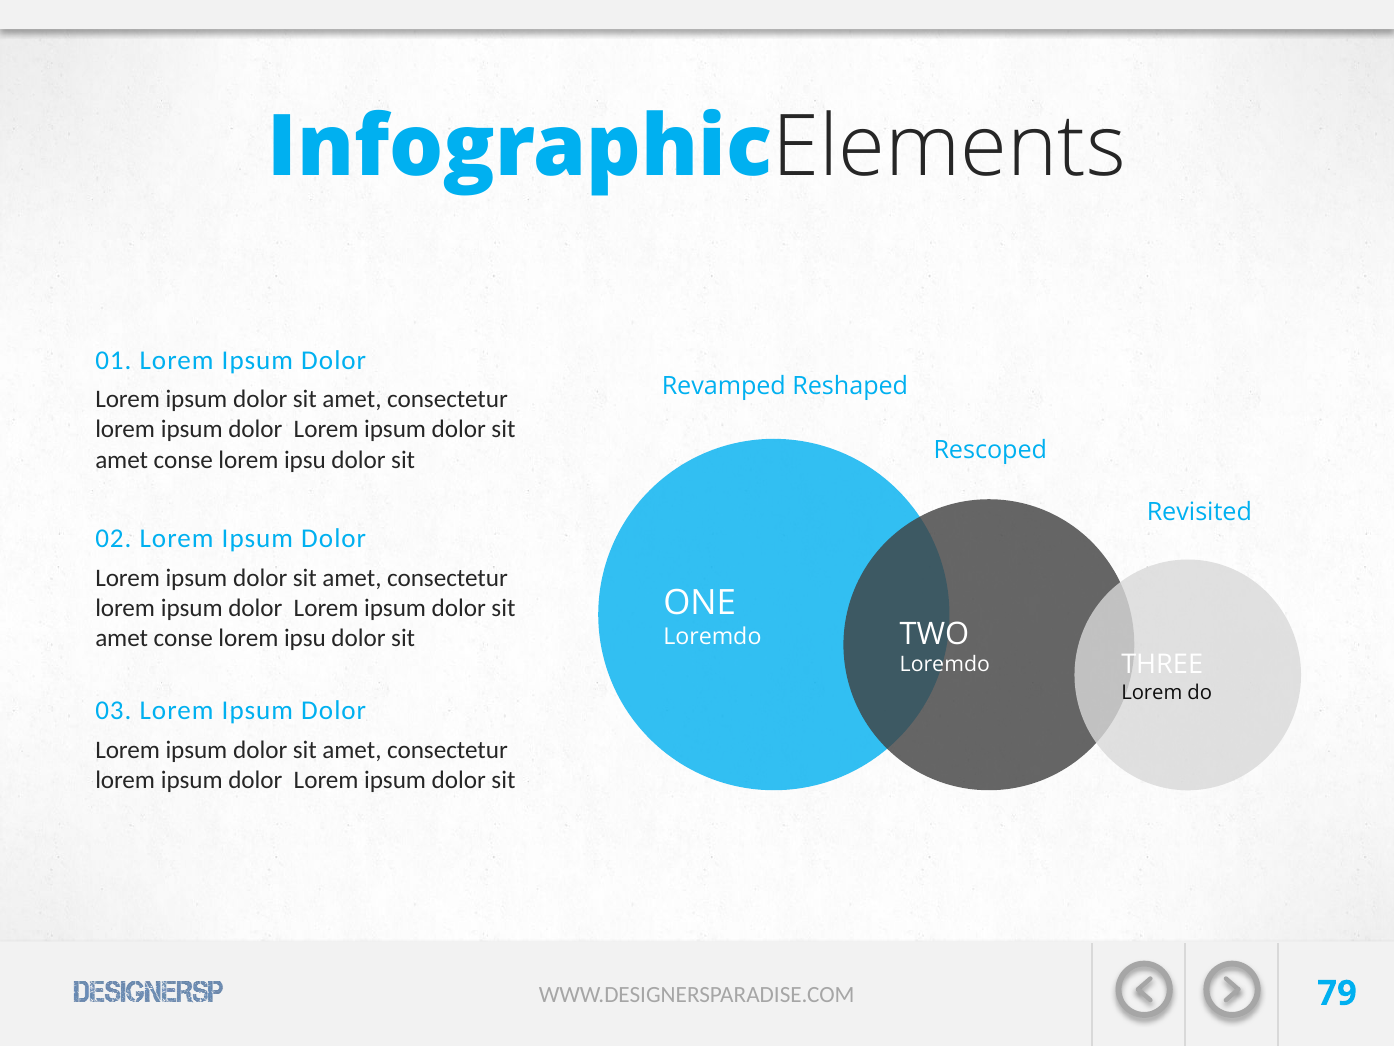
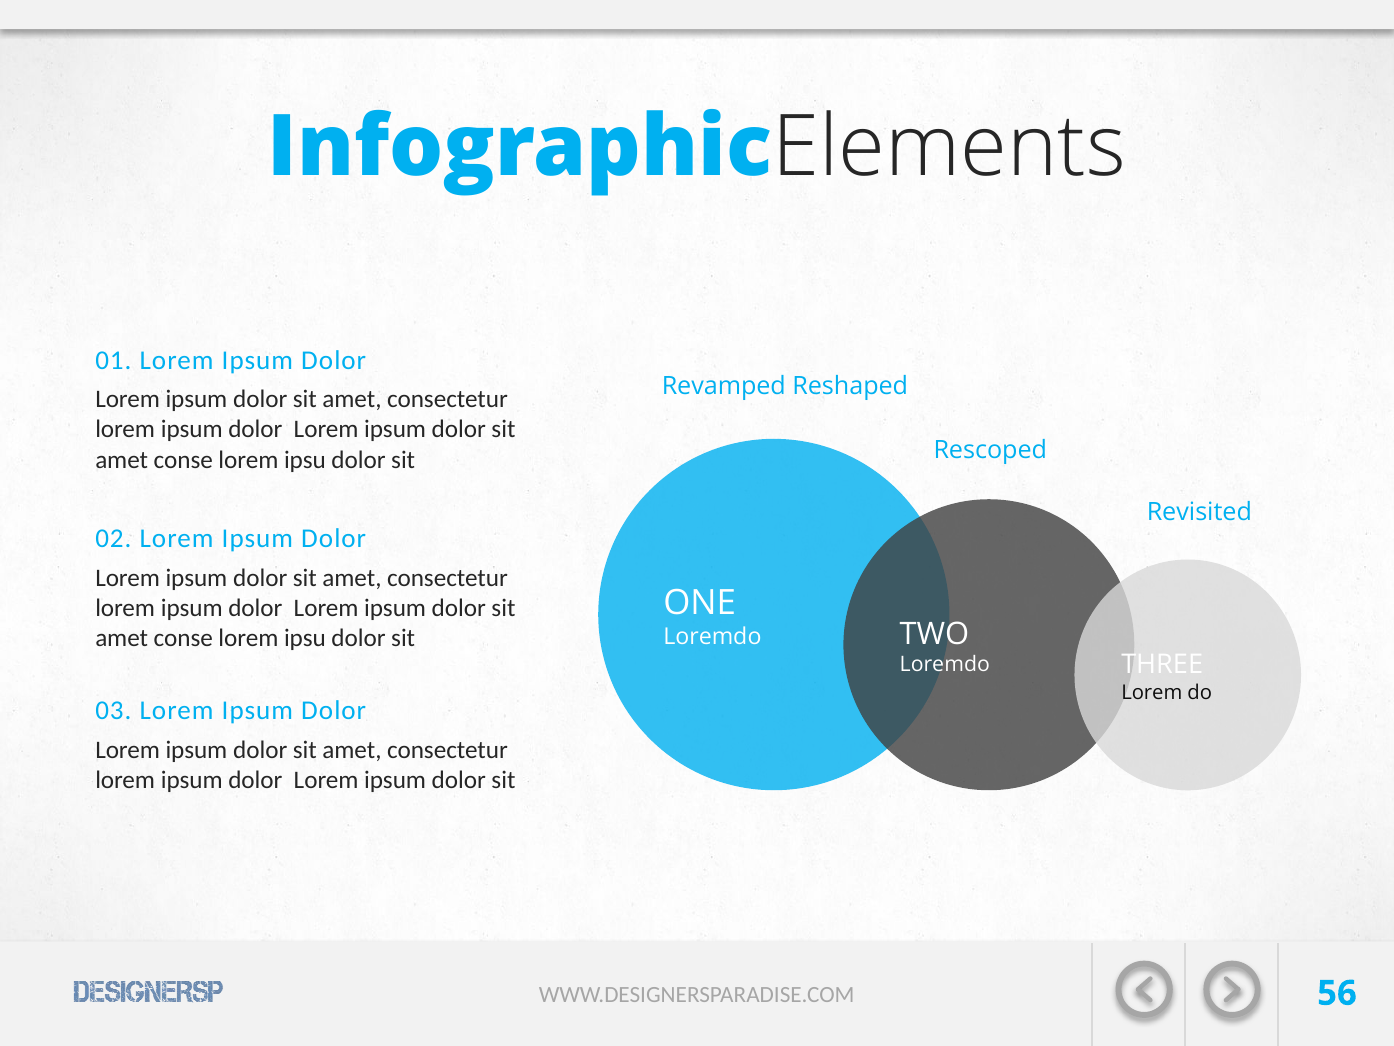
79: 79 -> 56 (1337, 993)
